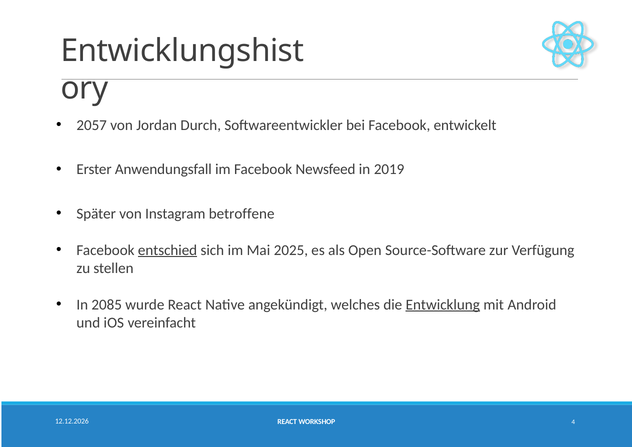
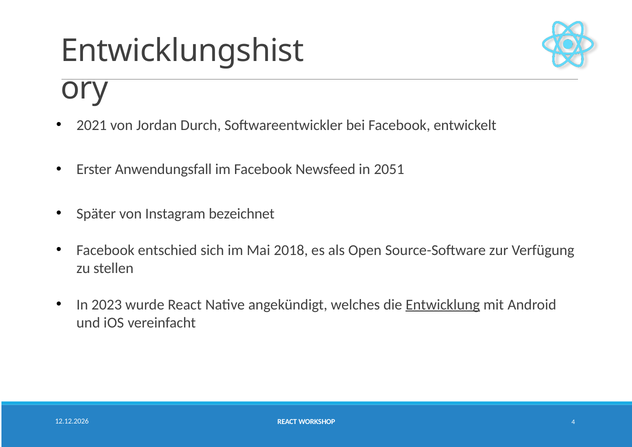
2057: 2057 -> 2021 (92, 125)
2019: 2019 -> 2051 (389, 169)
betroffene: betroffene -> bezeichnet (242, 214)
entschied underline: present -> none (168, 250)
2025: 2025 -> 2018 (291, 250)
2085: 2085 -> 2023 (107, 305)
